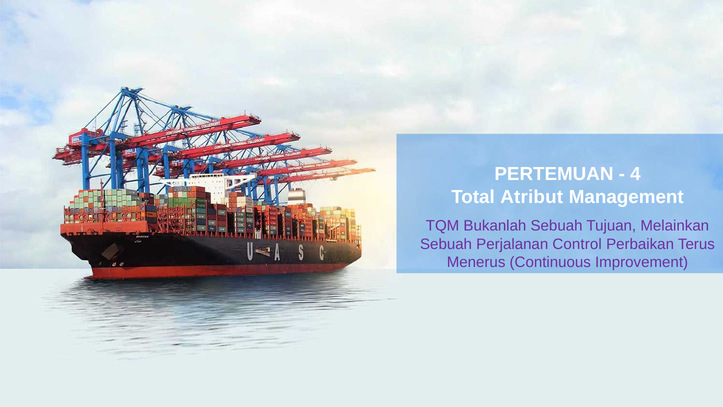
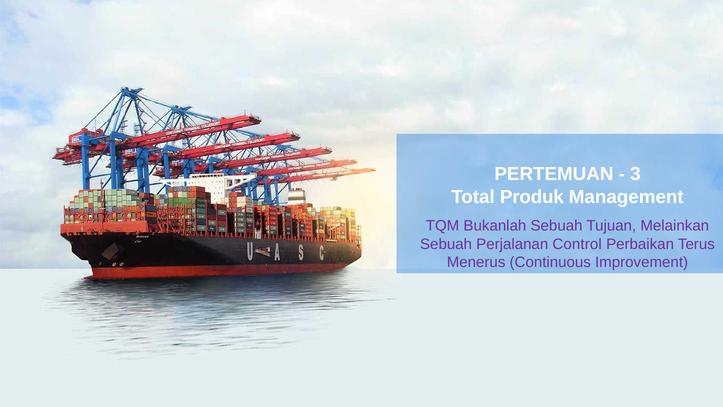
4: 4 -> 3 (635, 174)
Atribut: Atribut -> Produk (532, 197)
